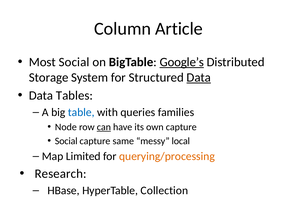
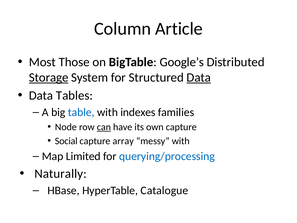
Most Social: Social -> Those (74, 62)
Google’s underline: present -> none (182, 62)
Storage underline: none -> present (49, 77)
queries: queries -> indexes (138, 112)
same: same -> array (123, 141)
messy local: local -> with (181, 141)
querying/processing colour: orange -> blue (167, 156)
Research: Research -> Naturally (61, 173)
Collection: Collection -> Catalogue (164, 190)
